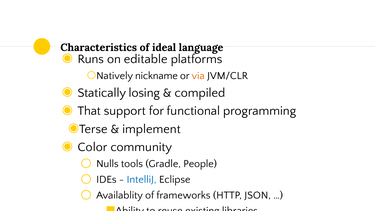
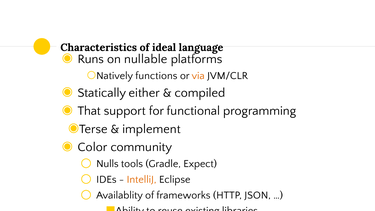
editable: editable -> nullable (146, 59)
nickname: nickname -> functions (156, 76)
losing: losing -> either (144, 93)
People: People -> Expect (200, 164)
IntelliJ colour: blue -> orange (142, 179)
